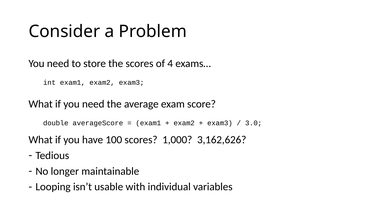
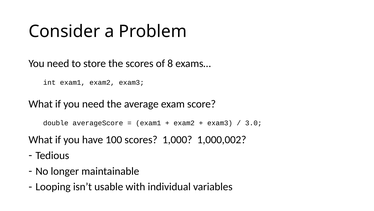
4: 4 -> 8 (170, 63)
3,162,626: 3,162,626 -> 1,000,002 (222, 139)
